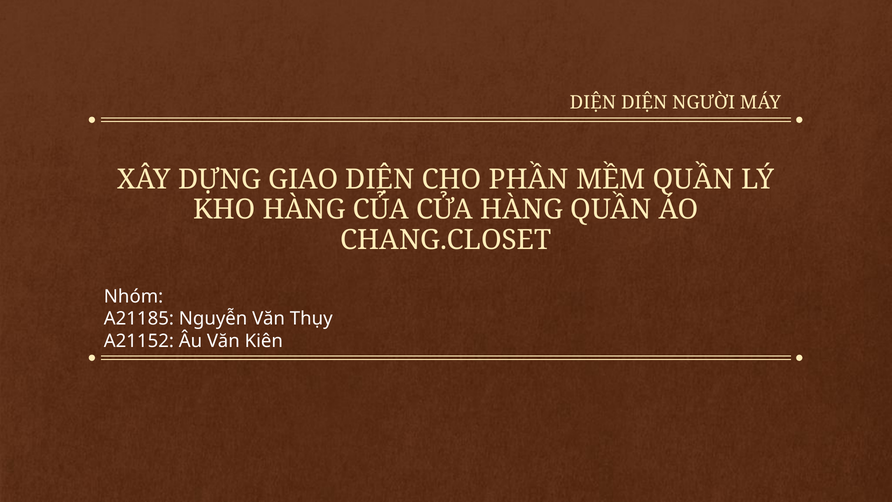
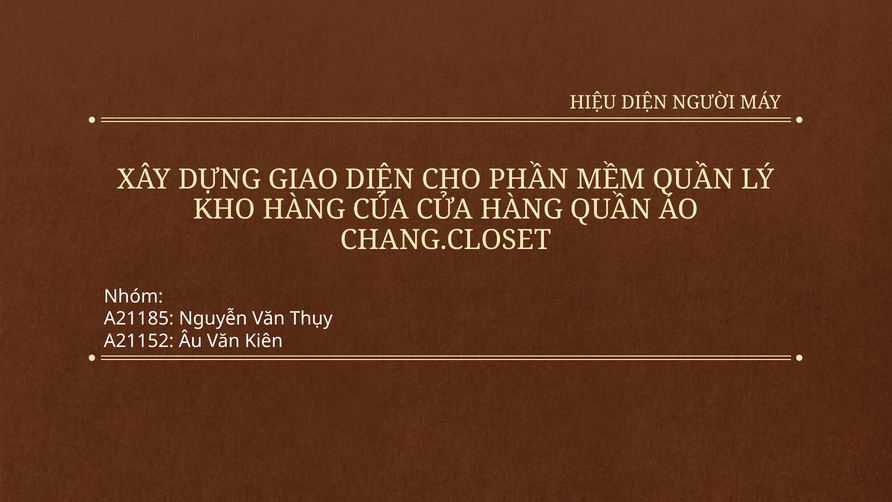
DIỆN: DIỆN -> HIỆU (593, 103)
